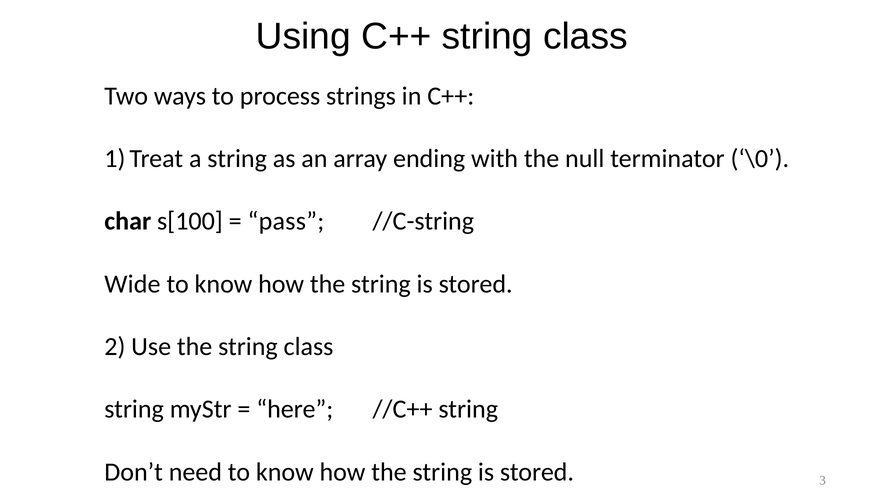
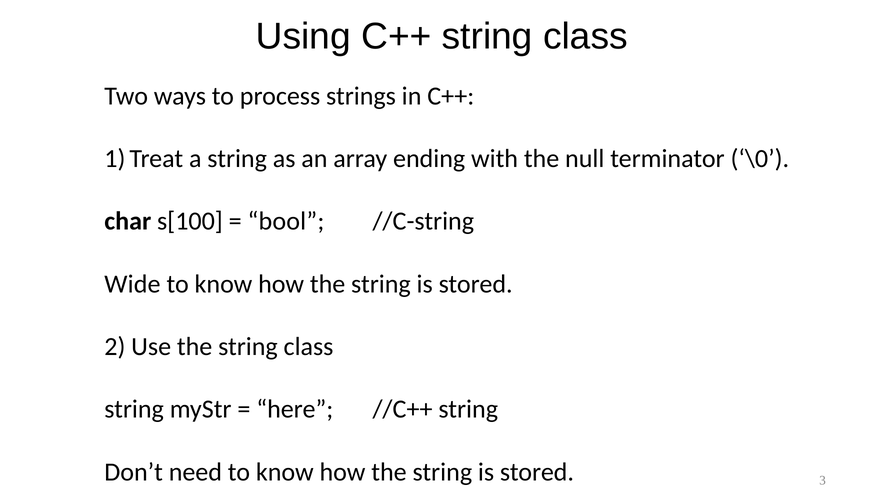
pass: pass -> bool (286, 221)
